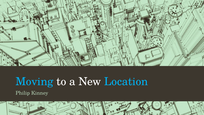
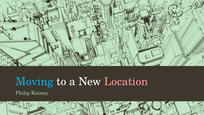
Location colour: light blue -> pink (126, 81)
